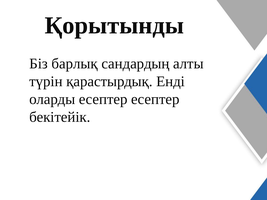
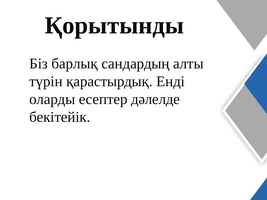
есептер есептер: есептер -> дәлелде (155, 99)
